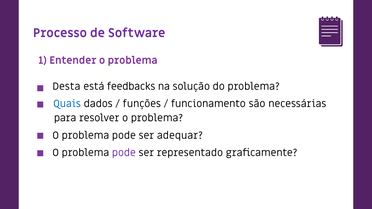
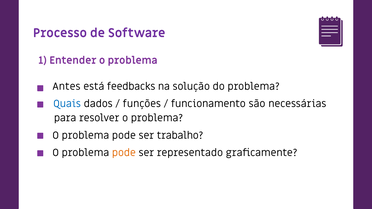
Desta: Desta -> Antes (66, 87)
adequar: adequar -> trabalho (180, 136)
pode colour: purple -> orange (124, 153)
